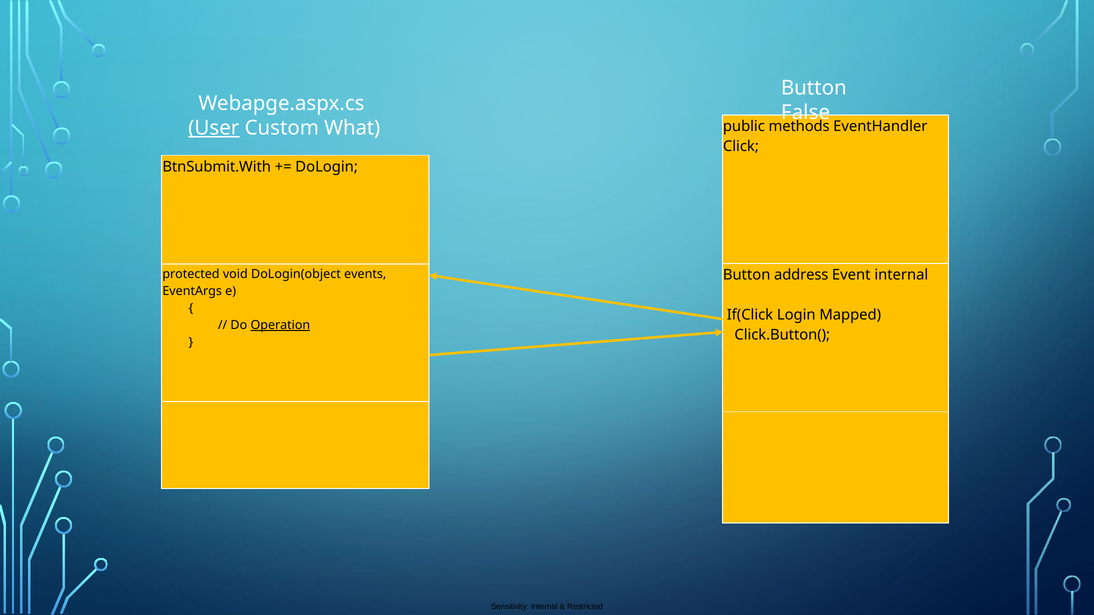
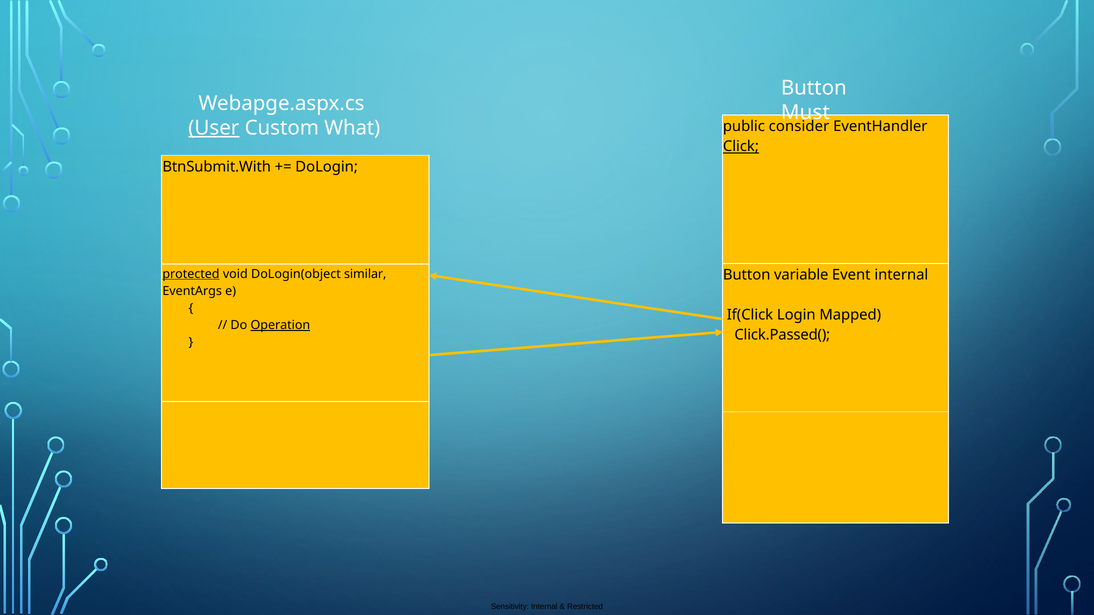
False: False -> Must (805, 113)
methods: methods -> consider (799, 126)
Click underline: none -> present (741, 147)
protected underline: none -> present (191, 274)
events: events -> similar (365, 274)
address: address -> variable (801, 275)
Click.Button(: Click.Button( -> Click.Passed( (782, 335)
